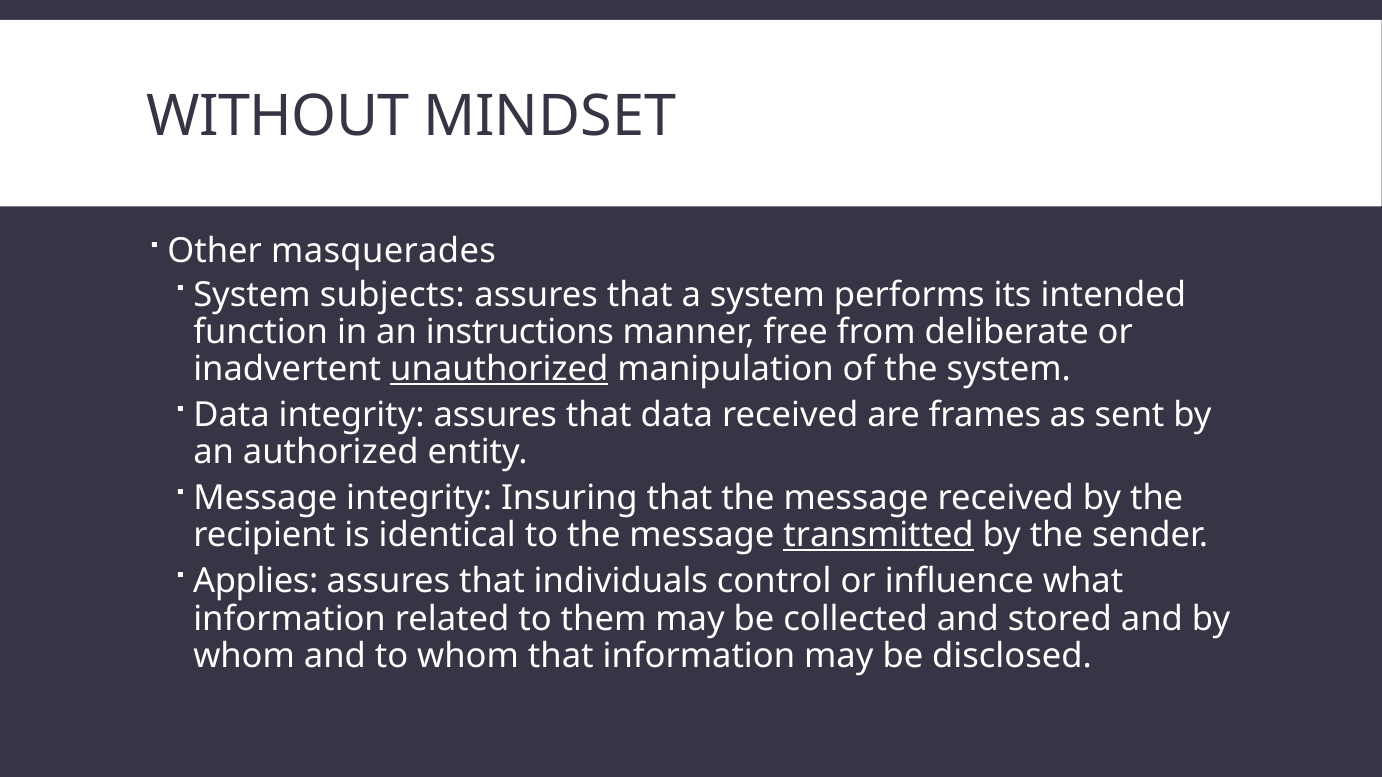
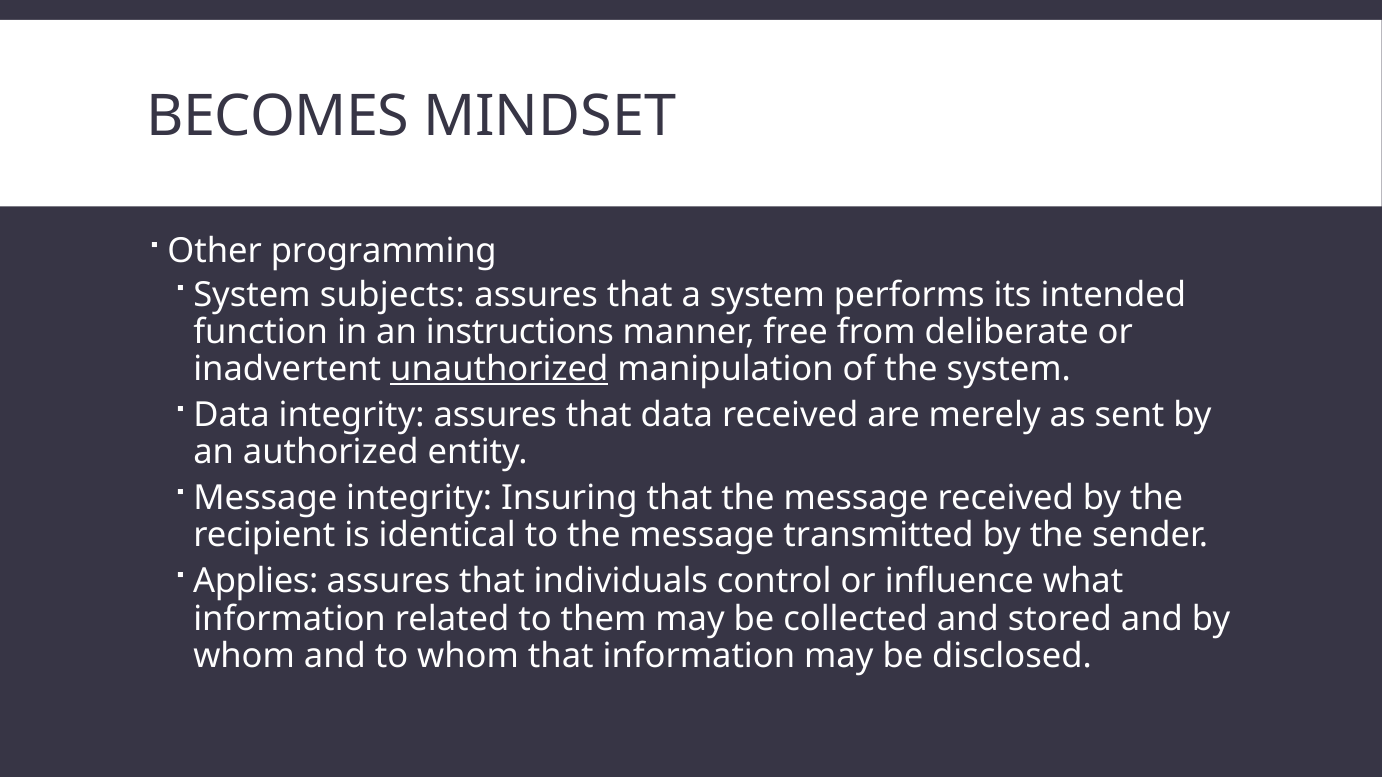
WITHOUT: WITHOUT -> BECOMES (278, 116)
masquerades: masquerades -> programming (384, 252)
frames: frames -> merely (985, 415)
transmitted underline: present -> none (879, 536)
